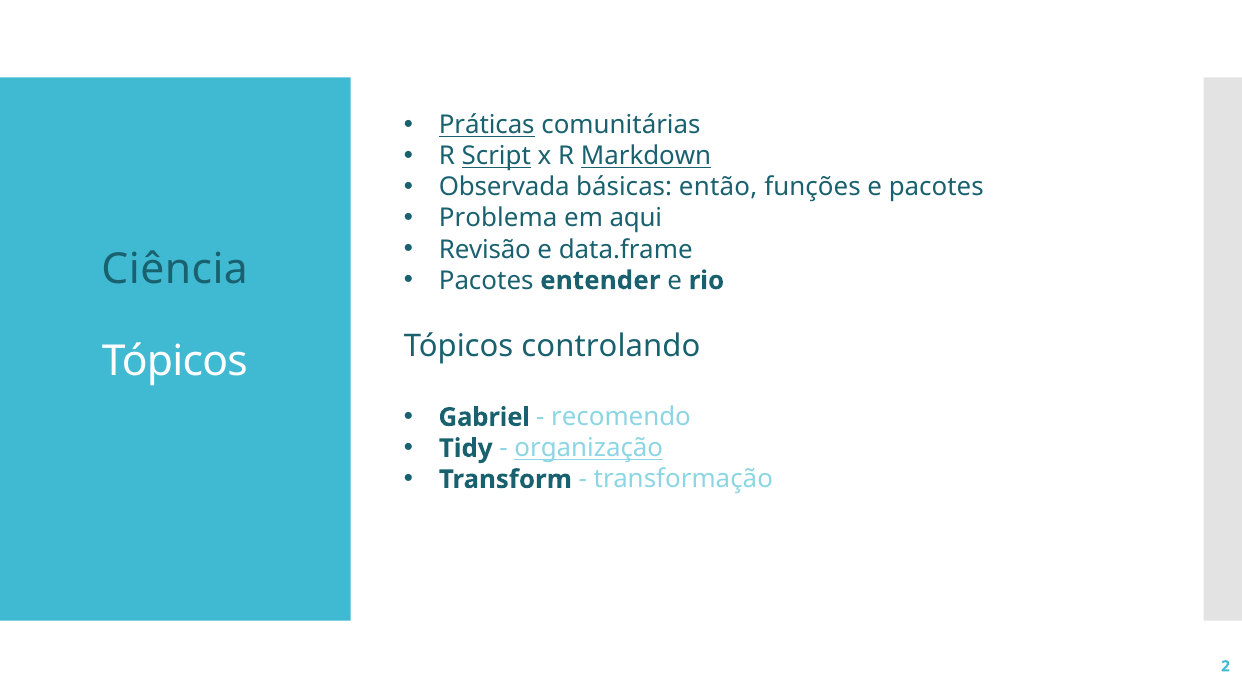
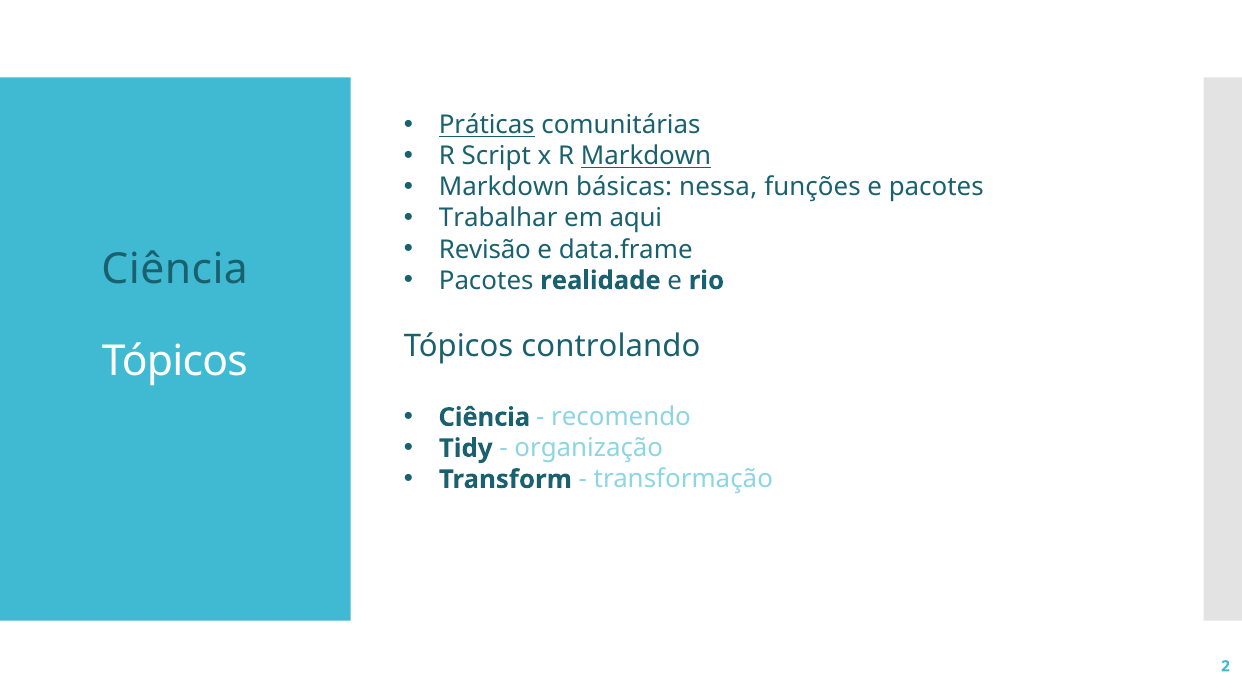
Script underline: present -> none (496, 156)
Observada: Observada -> Markdown (504, 187)
então: então -> nessa (718, 187)
Problema: Problema -> Trabalhar (498, 218)
entender: entender -> realidade (600, 280)
Gabriel: Gabriel -> Ciência (484, 417)
organização underline: present -> none (589, 448)
